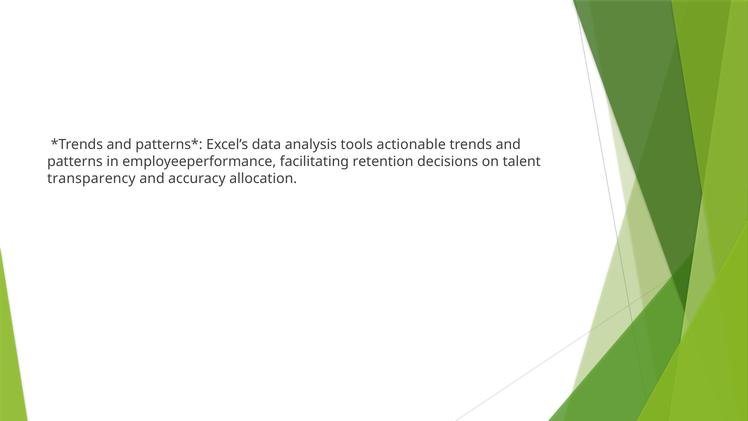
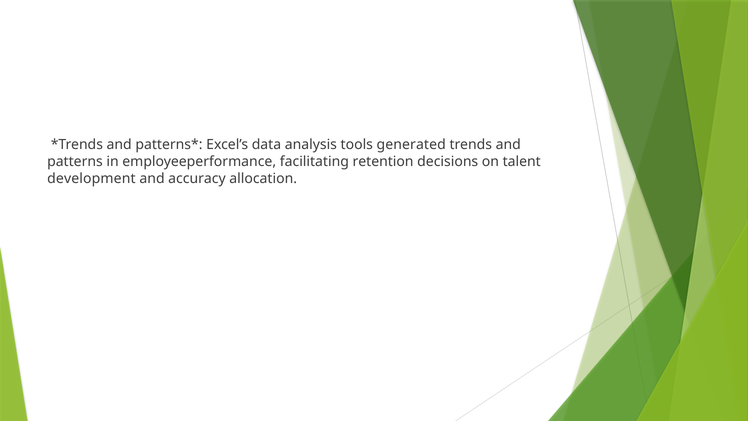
actionable: actionable -> generated (411, 145)
transparency: transparency -> development (91, 178)
